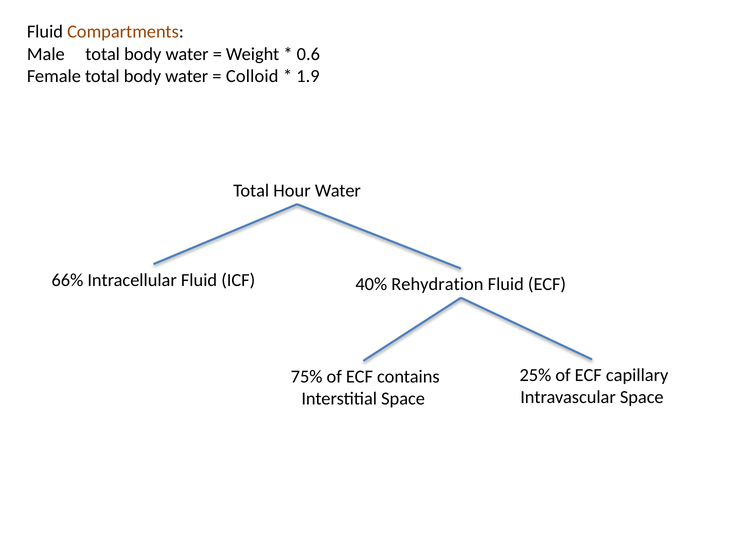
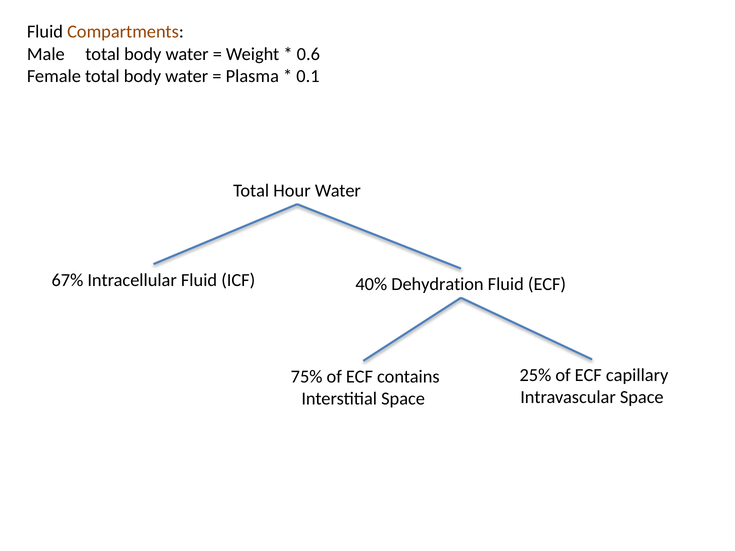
Colloid: Colloid -> Plasma (252, 76)
1.9: 1.9 -> 0.1 (308, 76)
66%: 66% -> 67% (67, 280)
Rehydration: Rehydration -> Dehydration (437, 285)
